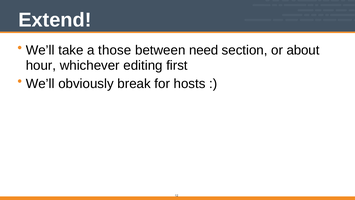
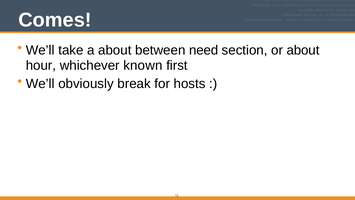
Extend: Extend -> Comes (55, 20)
a those: those -> about (115, 50)
editing: editing -> known (143, 65)
